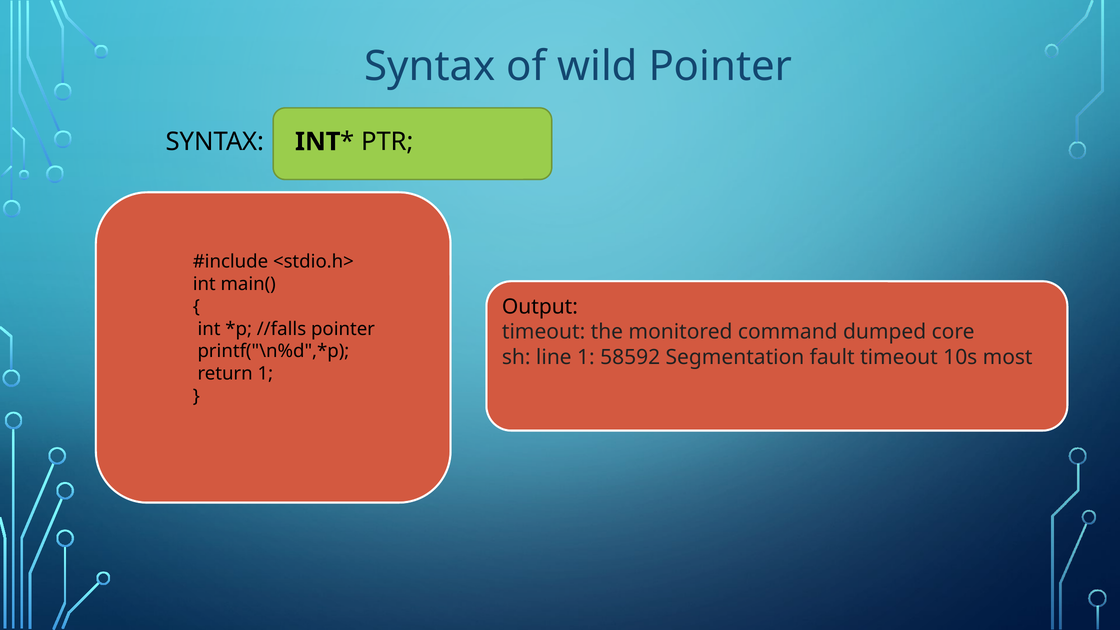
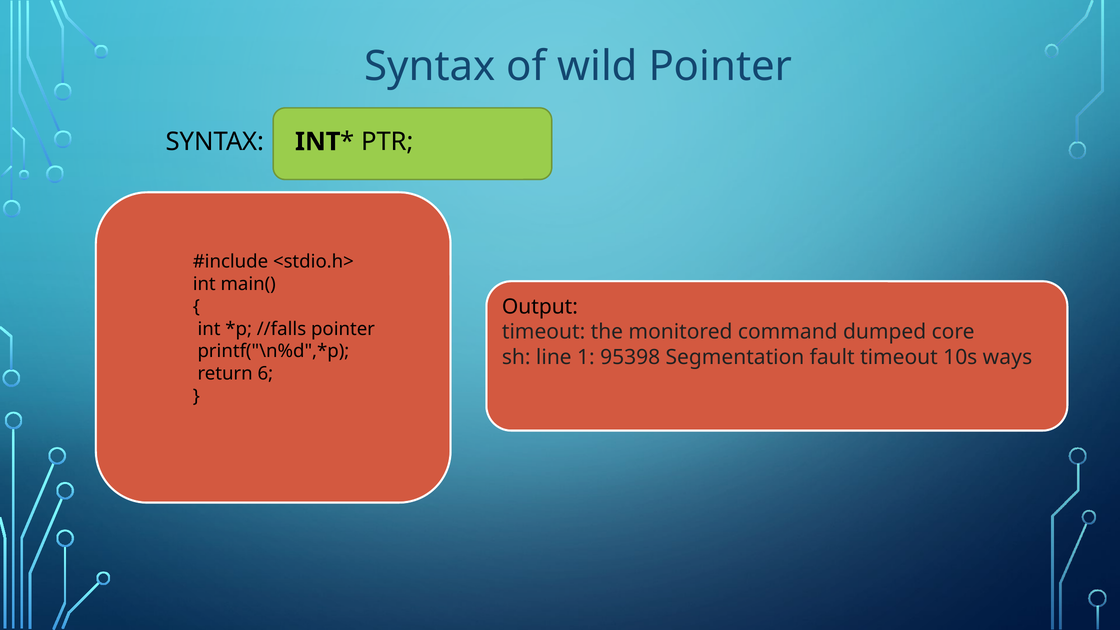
58592: 58592 -> 95398 (630, 357)
most: most -> ways (1007, 357)
return 1: 1 -> 6 (265, 374)
